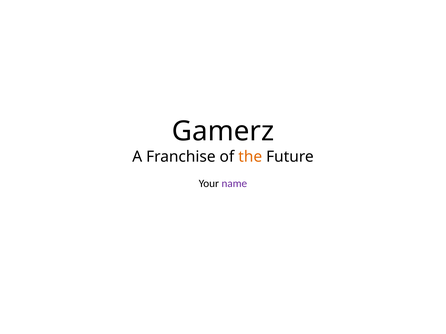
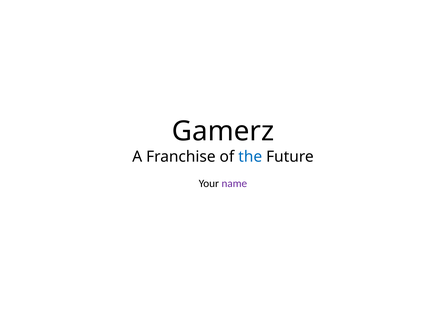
the colour: orange -> blue (250, 157)
